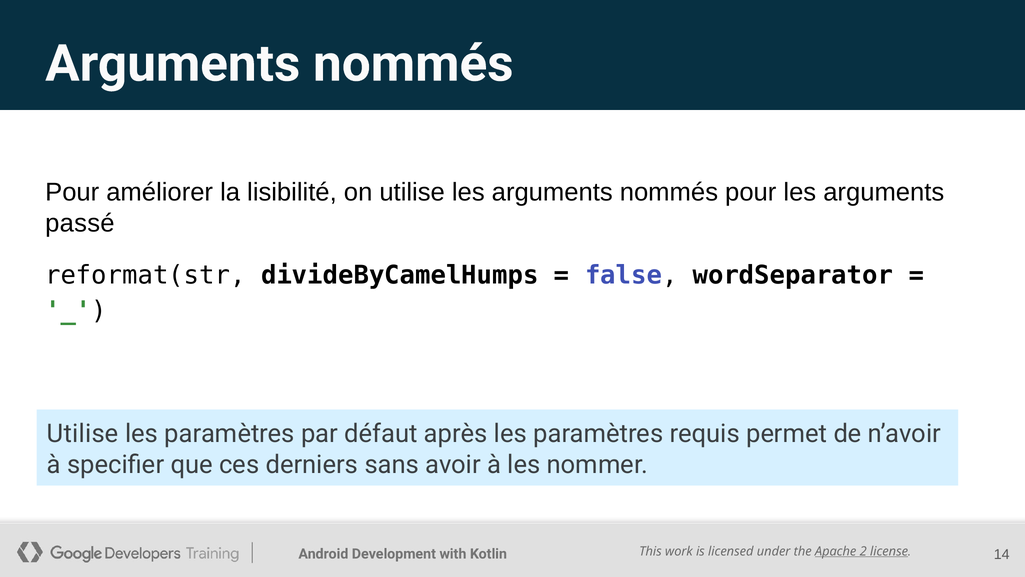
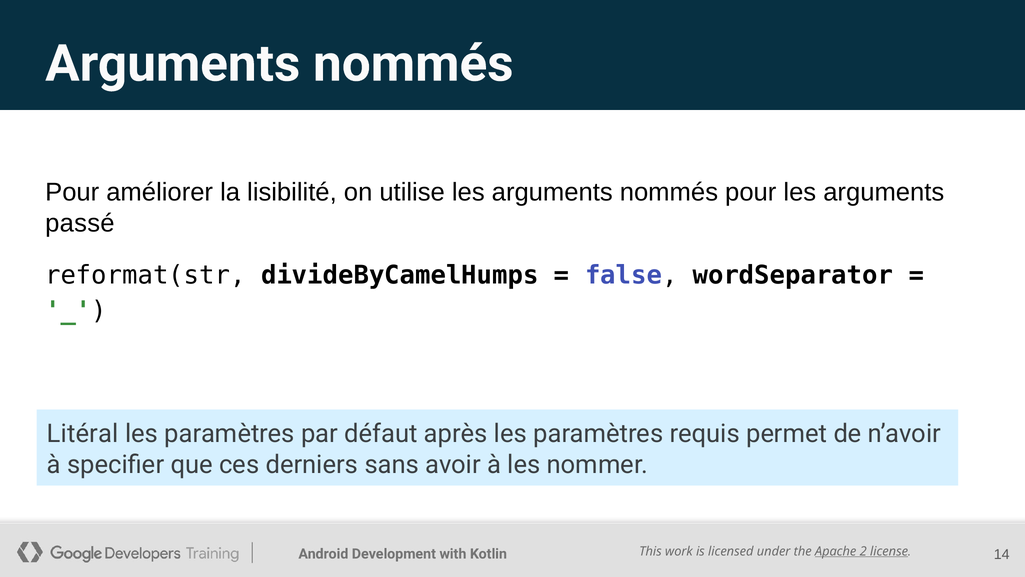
Utilise: Utilise -> Litéral (83, 434)
